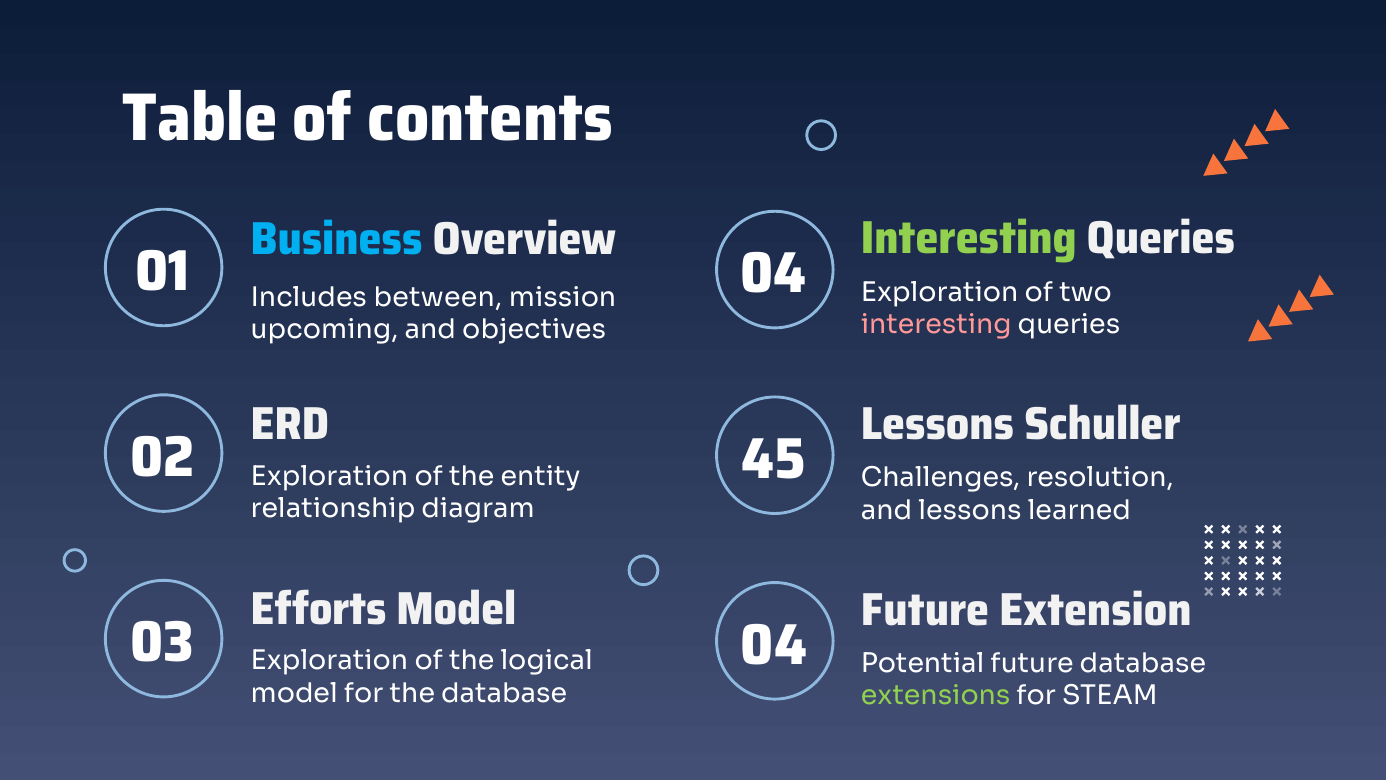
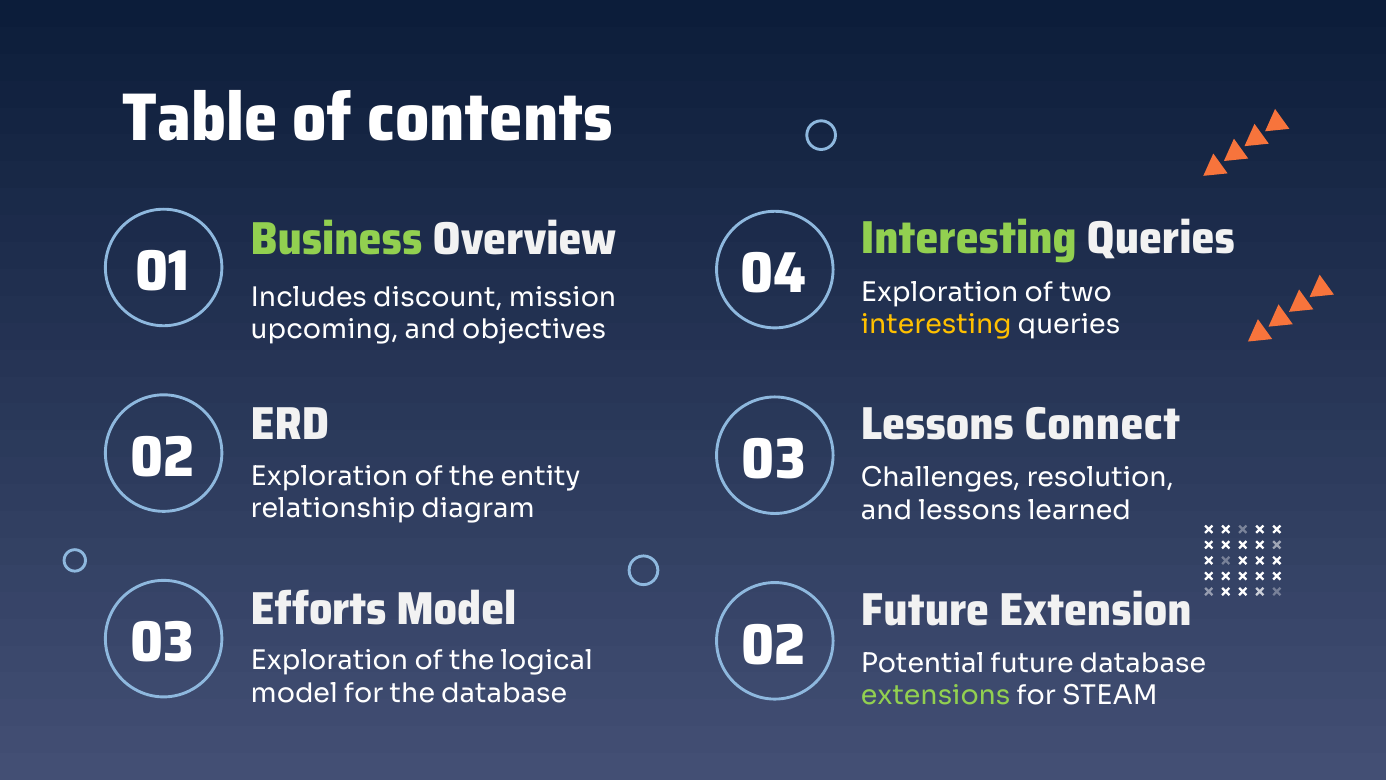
Business colour: light blue -> light green (337, 239)
between: between -> discount (438, 298)
interesting colour: pink -> yellow (936, 325)
Schuller: Schuller -> Connect (1102, 424)
02 45: 45 -> 03 (774, 459)
03 04: 04 -> 02 (774, 646)
